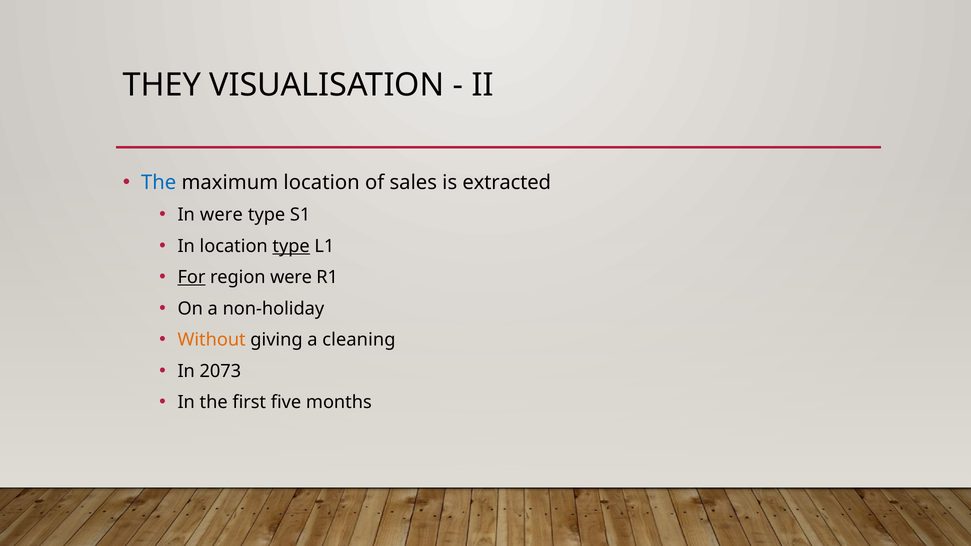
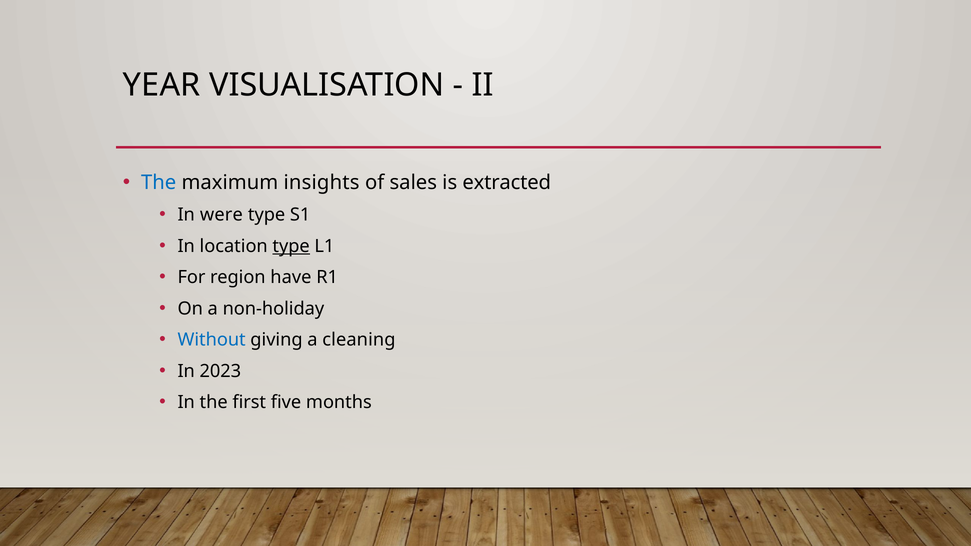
THEY: THEY -> YEAR (162, 85)
maximum location: location -> insights (322, 183)
For underline: present -> none (191, 277)
region were: were -> have (291, 277)
Without colour: orange -> blue (212, 340)
2073: 2073 -> 2023 (220, 371)
